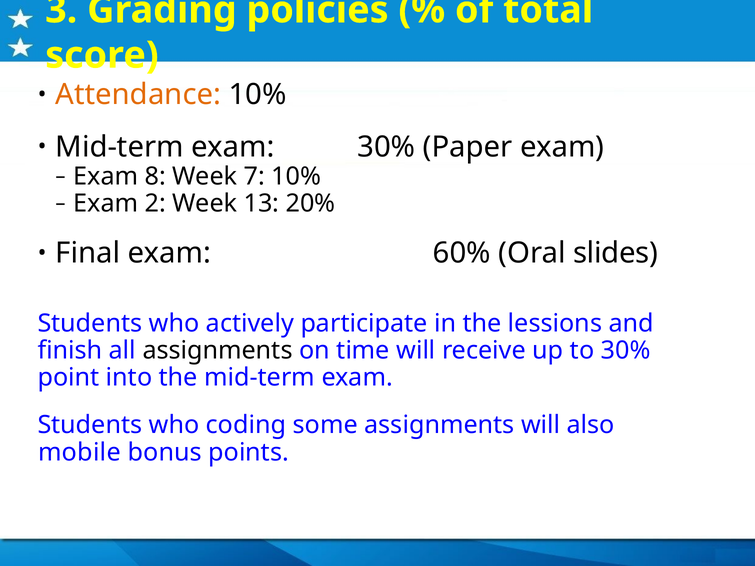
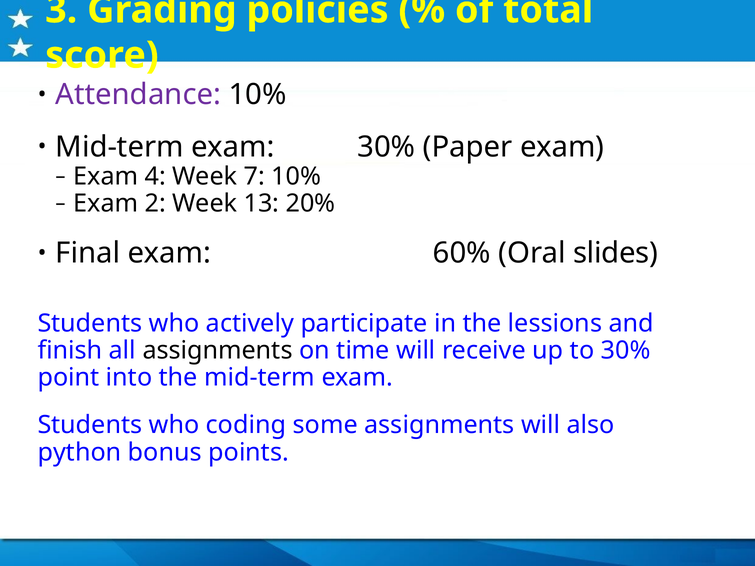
Attendance colour: orange -> purple (138, 95)
8: 8 -> 4 (155, 176)
mobile: mobile -> python (80, 453)
